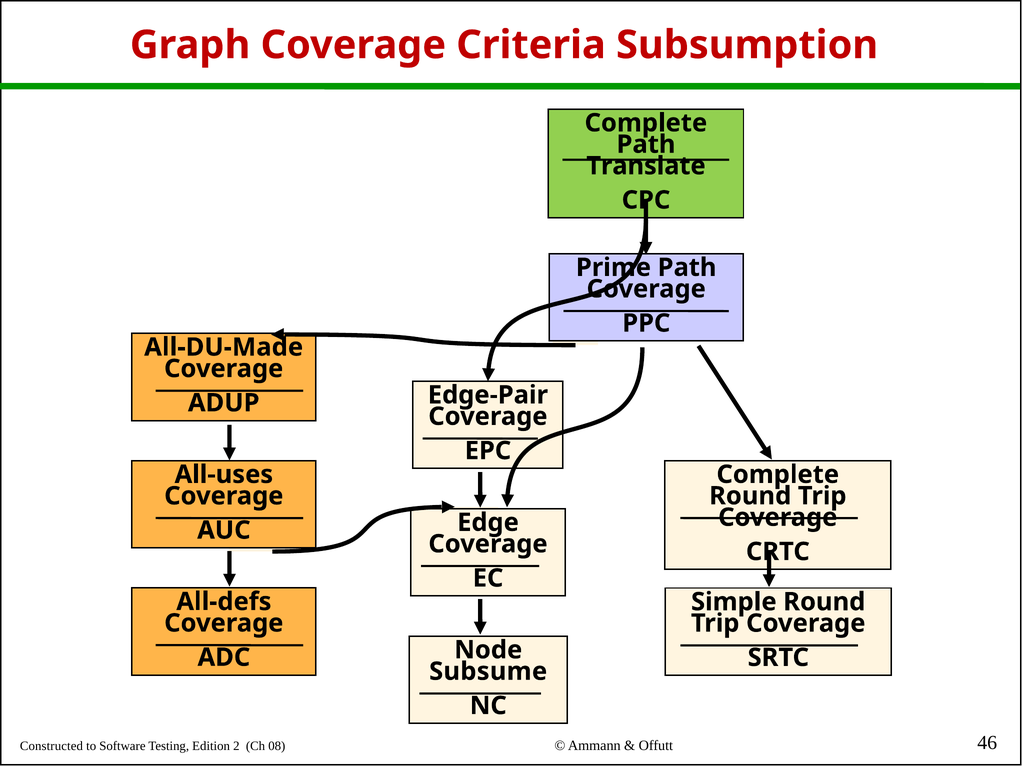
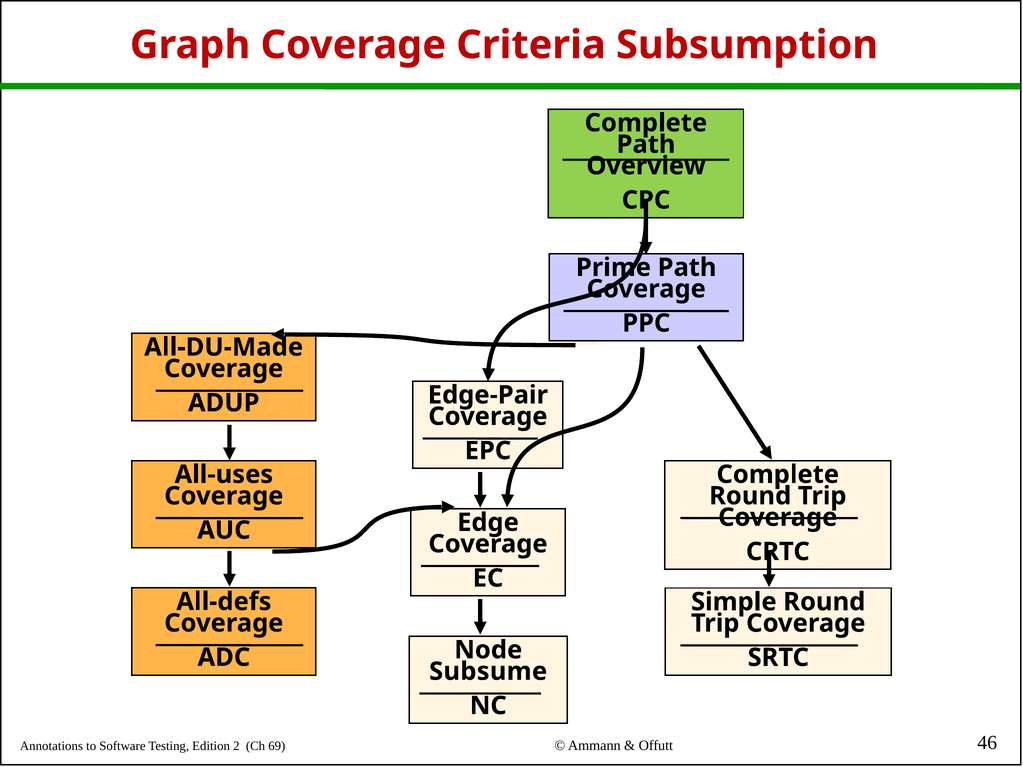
Translate: Translate -> Overview (646, 166)
Constructed: Constructed -> Annotations (51, 747)
08: 08 -> 69 (277, 747)
